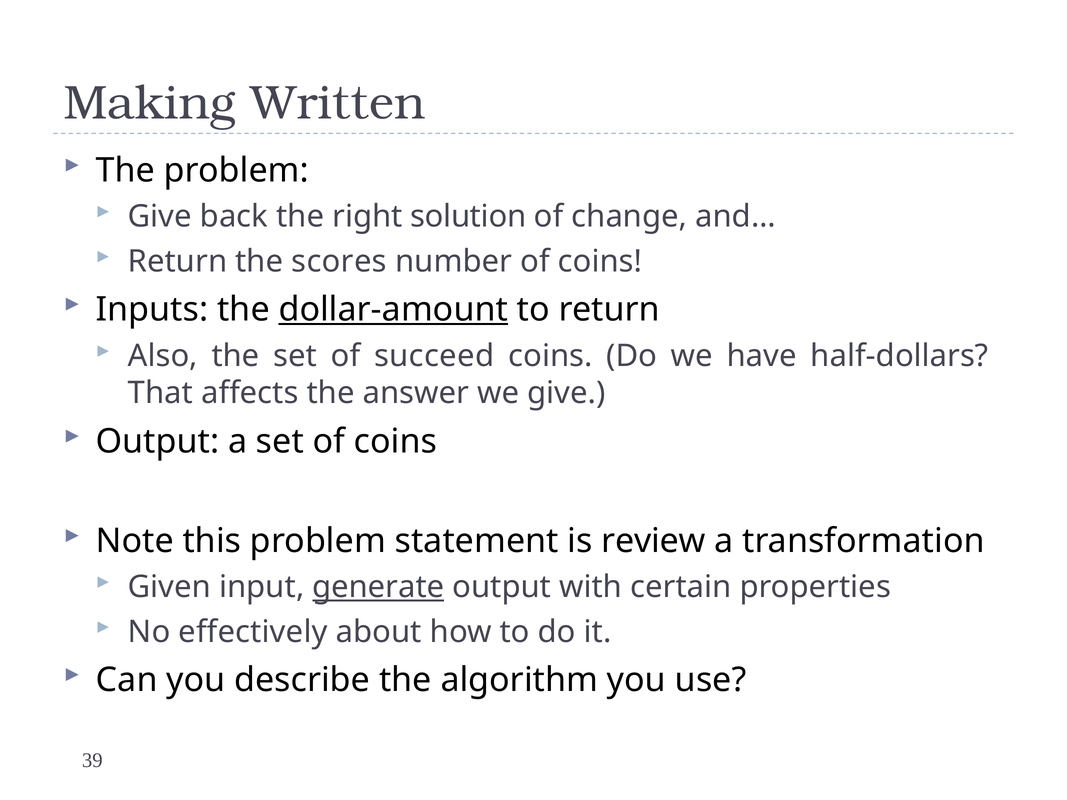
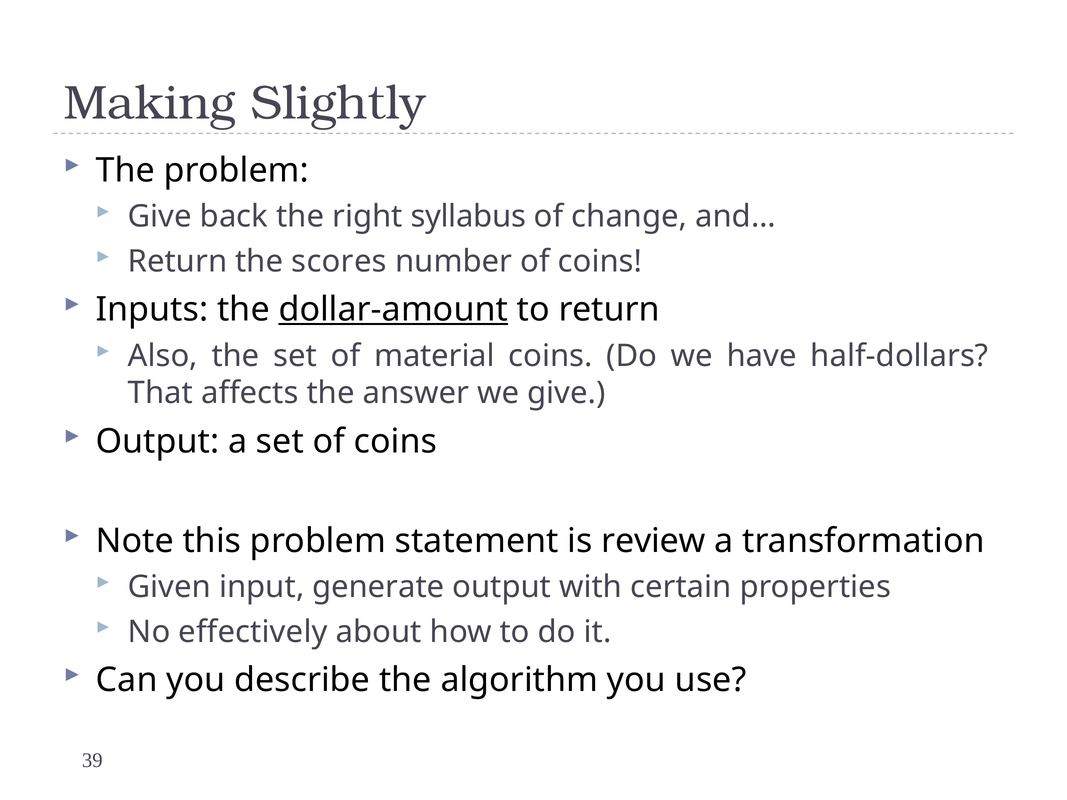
Written: Written -> Slightly (338, 103)
solution: solution -> syllabus (468, 217)
succeed: succeed -> material (434, 356)
generate underline: present -> none (378, 587)
